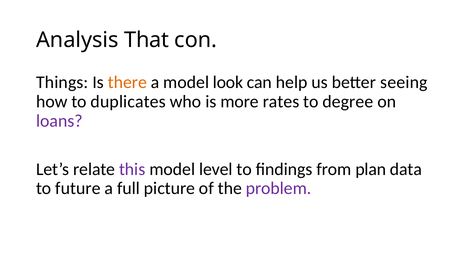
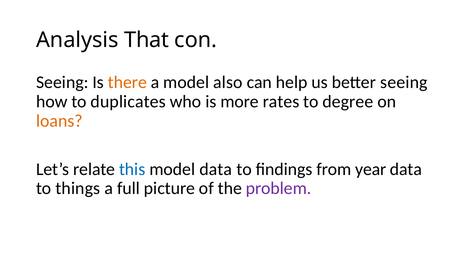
Things: Things -> Seeing (62, 82)
look: look -> also (228, 82)
loans colour: purple -> orange (59, 121)
this colour: purple -> blue (132, 169)
model level: level -> data (216, 169)
plan: plan -> year (371, 169)
future: future -> things (78, 188)
